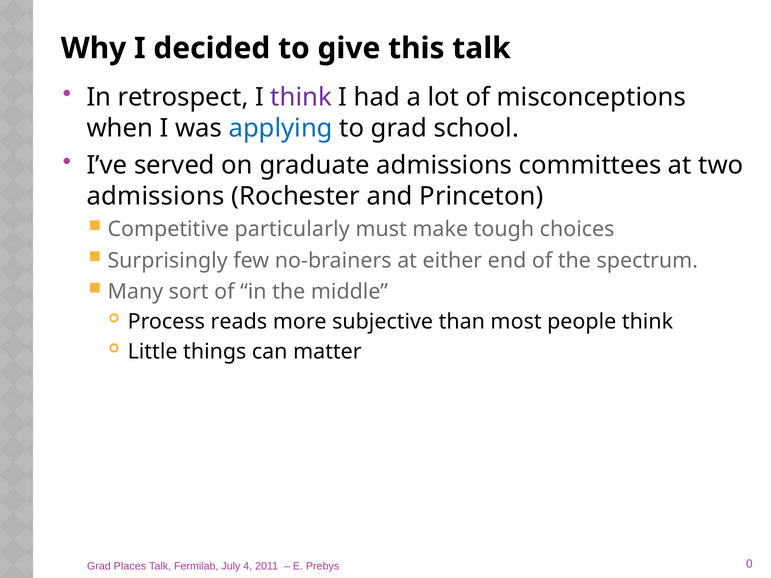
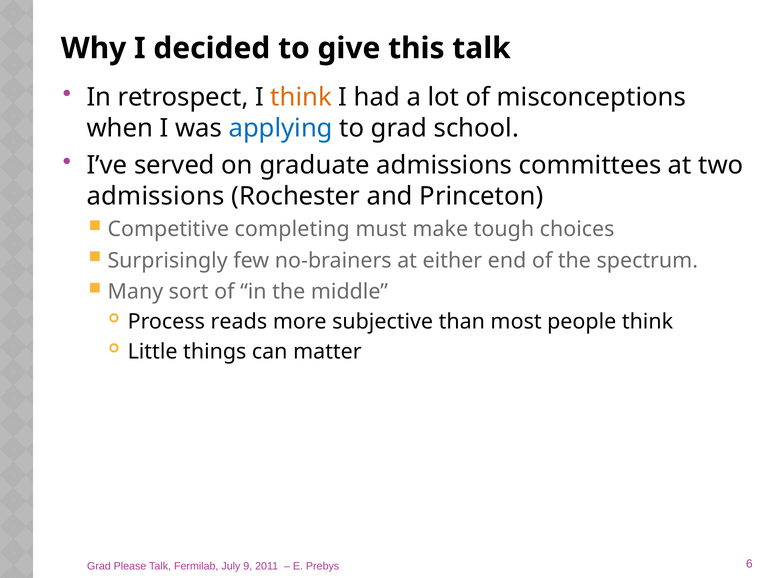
think colour: purple -> orange (301, 97)
particularly: particularly -> completing (292, 230)
Places: Places -> Please (130, 567)
4: 4 -> 9 (248, 567)
0: 0 -> 6 (749, 564)
